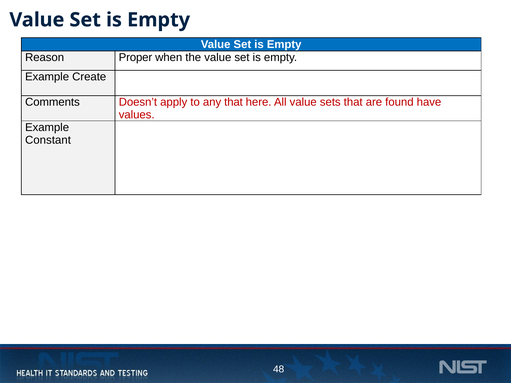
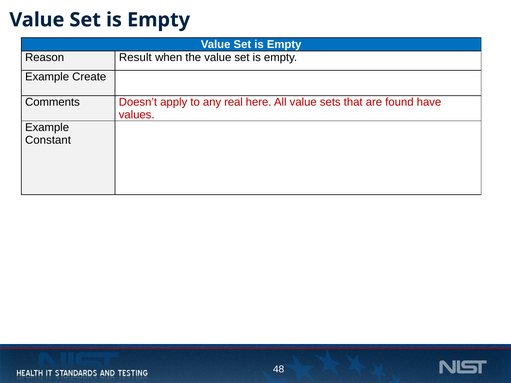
Proper: Proper -> Result (135, 58)
any that: that -> real (234, 102)
